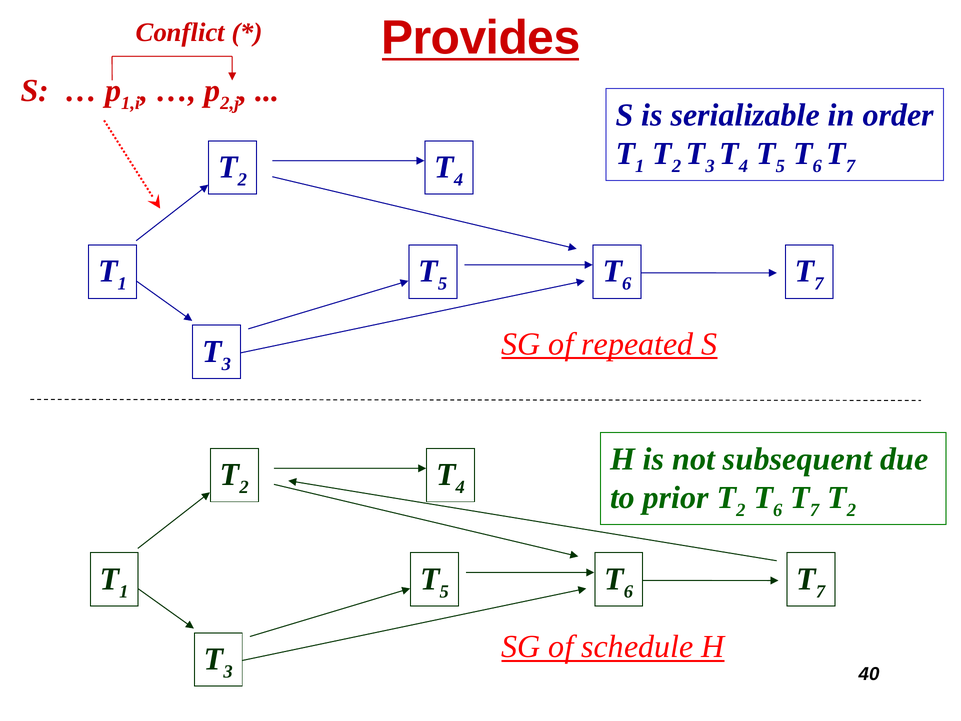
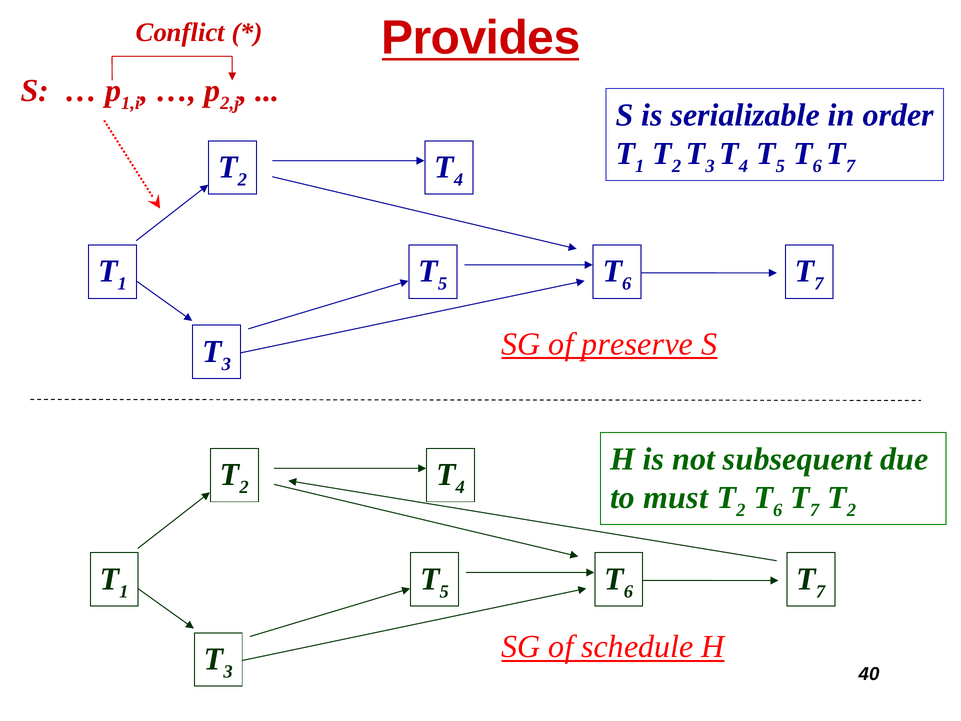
repeated: repeated -> preserve (637, 344)
prior: prior -> must (676, 497)
